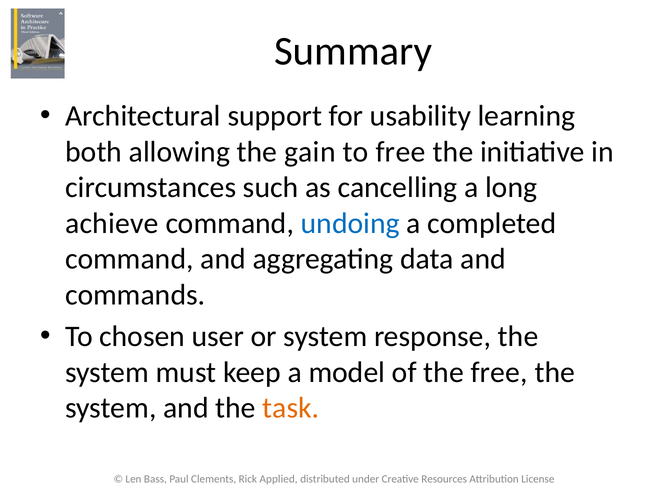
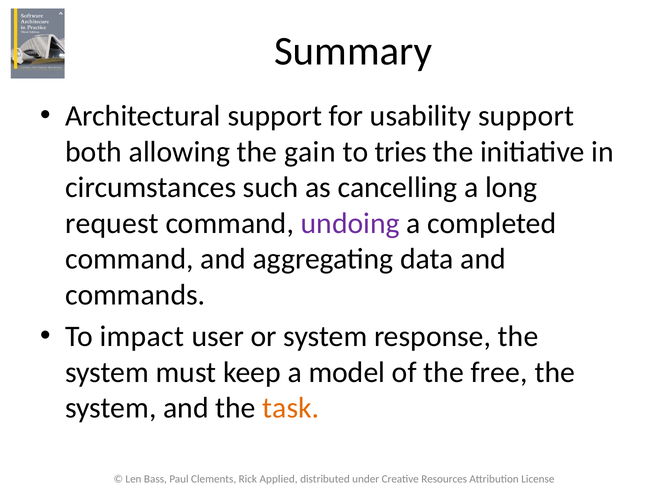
usability learning: learning -> support (526, 116)
to free: free -> tries (401, 152)
achieve: achieve -> request (112, 223)
undoing colour: blue -> purple (350, 223)
chosen: chosen -> impact (142, 336)
